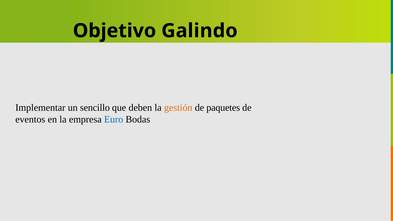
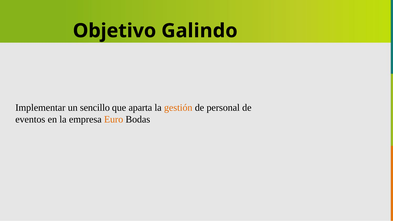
deben: deben -> aparta (140, 108)
paquetes: paquetes -> personal (223, 108)
Euro colour: blue -> orange (114, 120)
